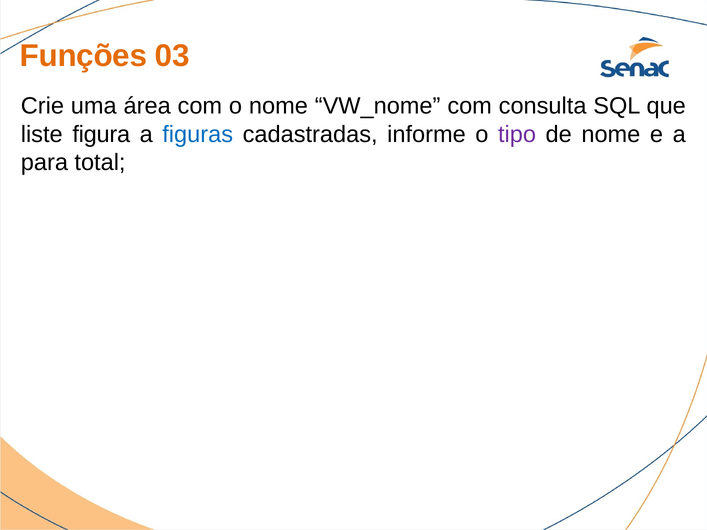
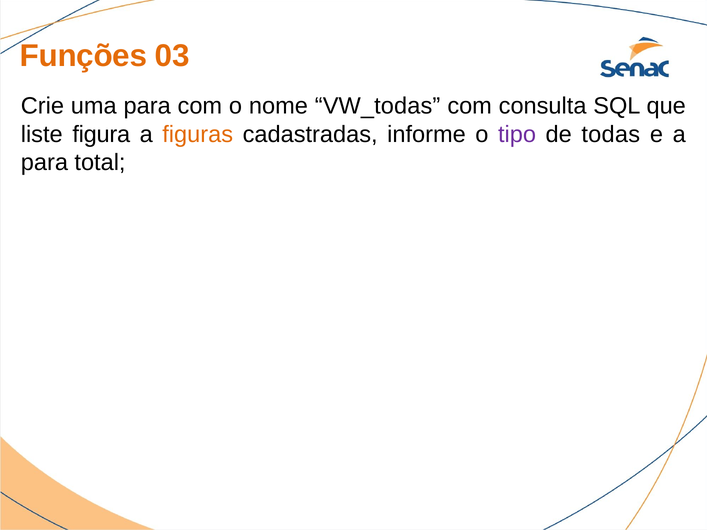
uma área: área -> para (147, 106)
VW_nome: VW_nome -> VW_todas (378, 106)
figuras colour: blue -> orange (198, 134)
de nome: nome -> todas (611, 134)
